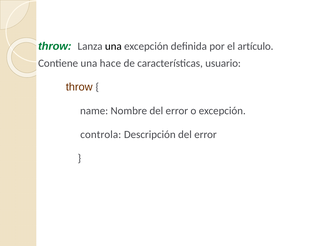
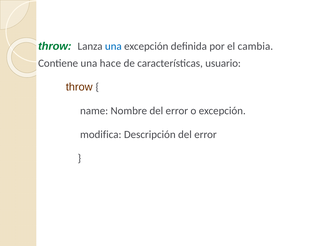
una colour: black -> blue (113, 46)
artículo: artículo -> cambia (255, 46)
controla: controla -> modifica (101, 134)
